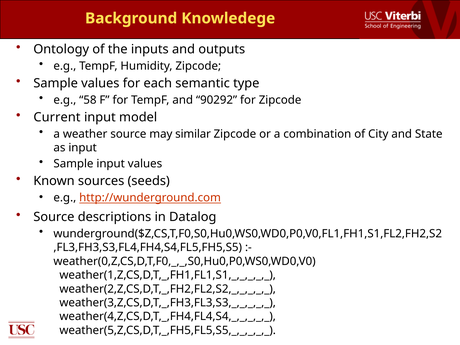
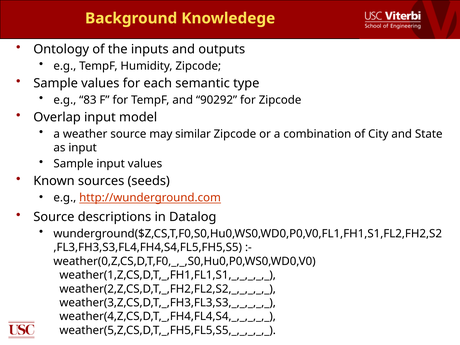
58: 58 -> 83 (88, 100)
Current: Current -> Overlap (57, 117)
